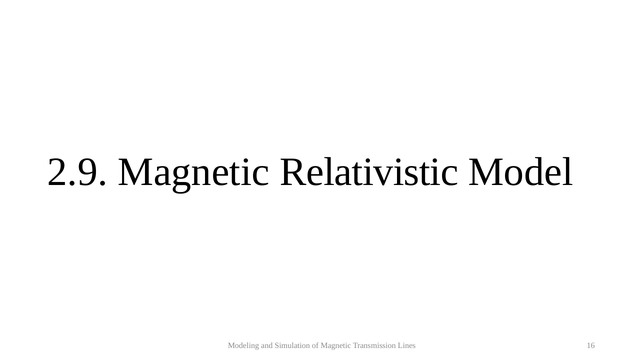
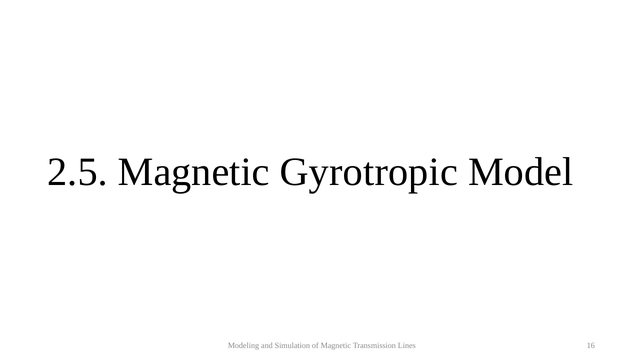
2.9: 2.9 -> 2.5 (78, 172)
Relativistic: Relativistic -> Gyrotropic (369, 172)
